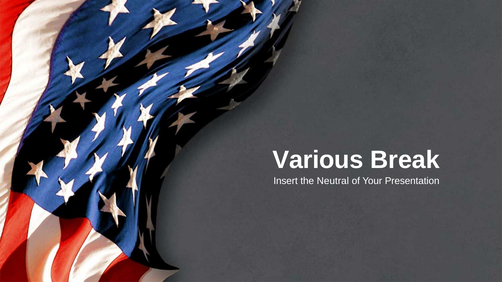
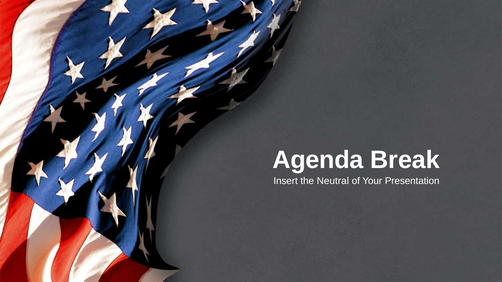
Various: Various -> Agenda (318, 160)
